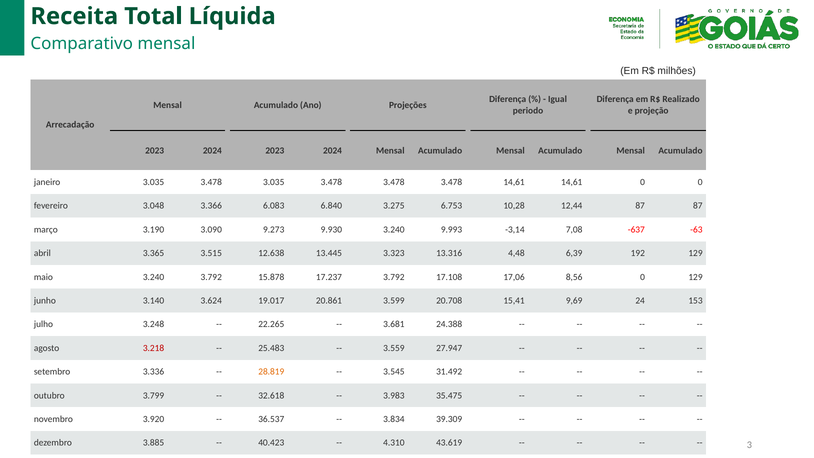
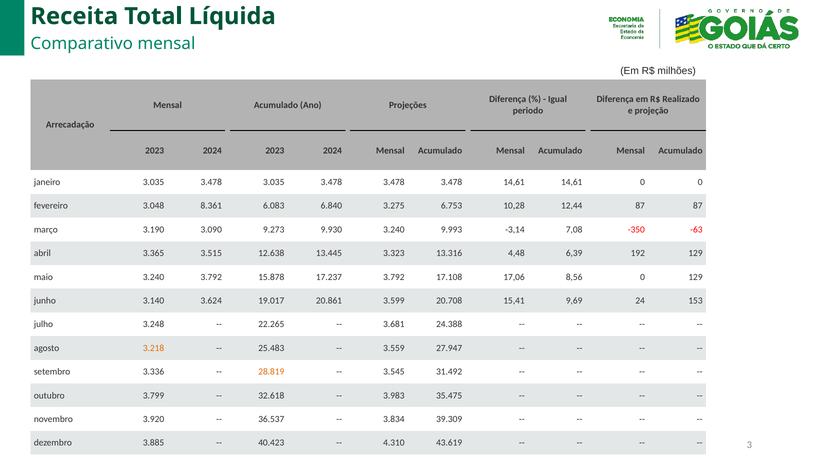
3.366: 3.366 -> 8.361 (211, 206)
-637: -637 -> -350 (636, 229)
3.218 colour: red -> orange (154, 348)
